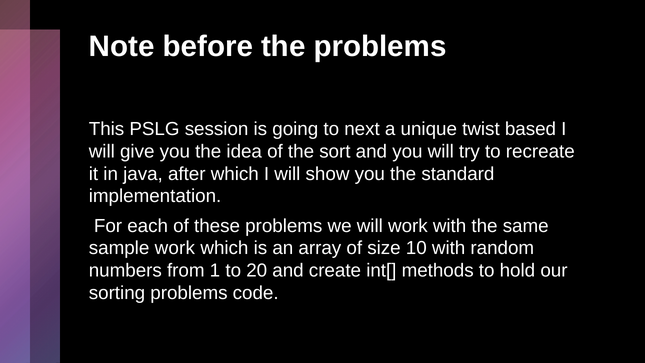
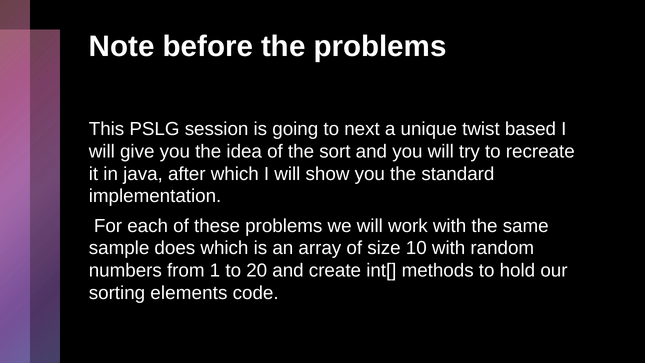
sample work: work -> does (175, 248)
sorting problems: problems -> elements (189, 293)
